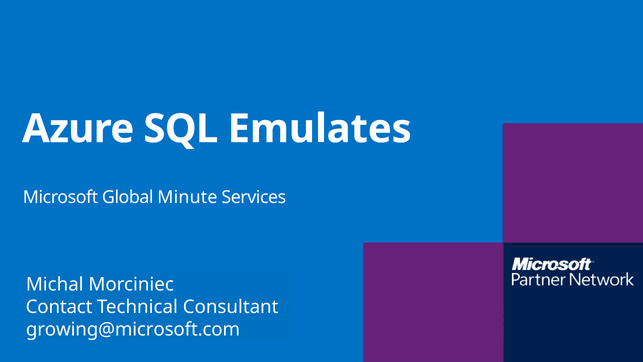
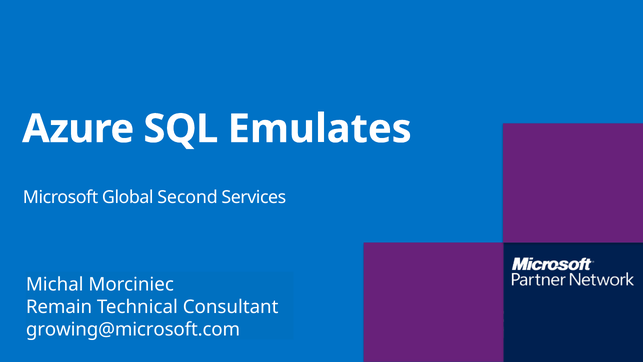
Minute: Minute -> Second (188, 197)
Contact: Contact -> Remain (59, 307)
